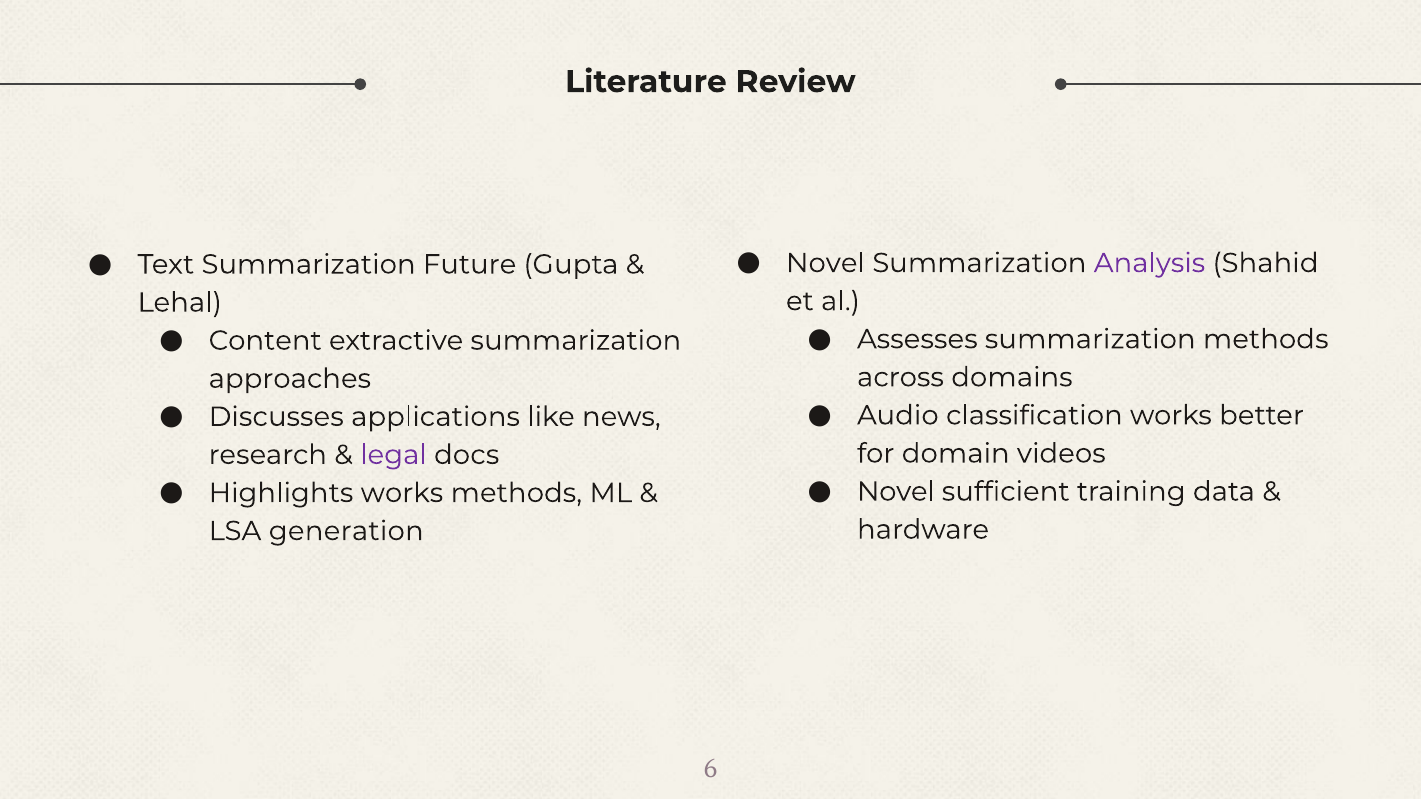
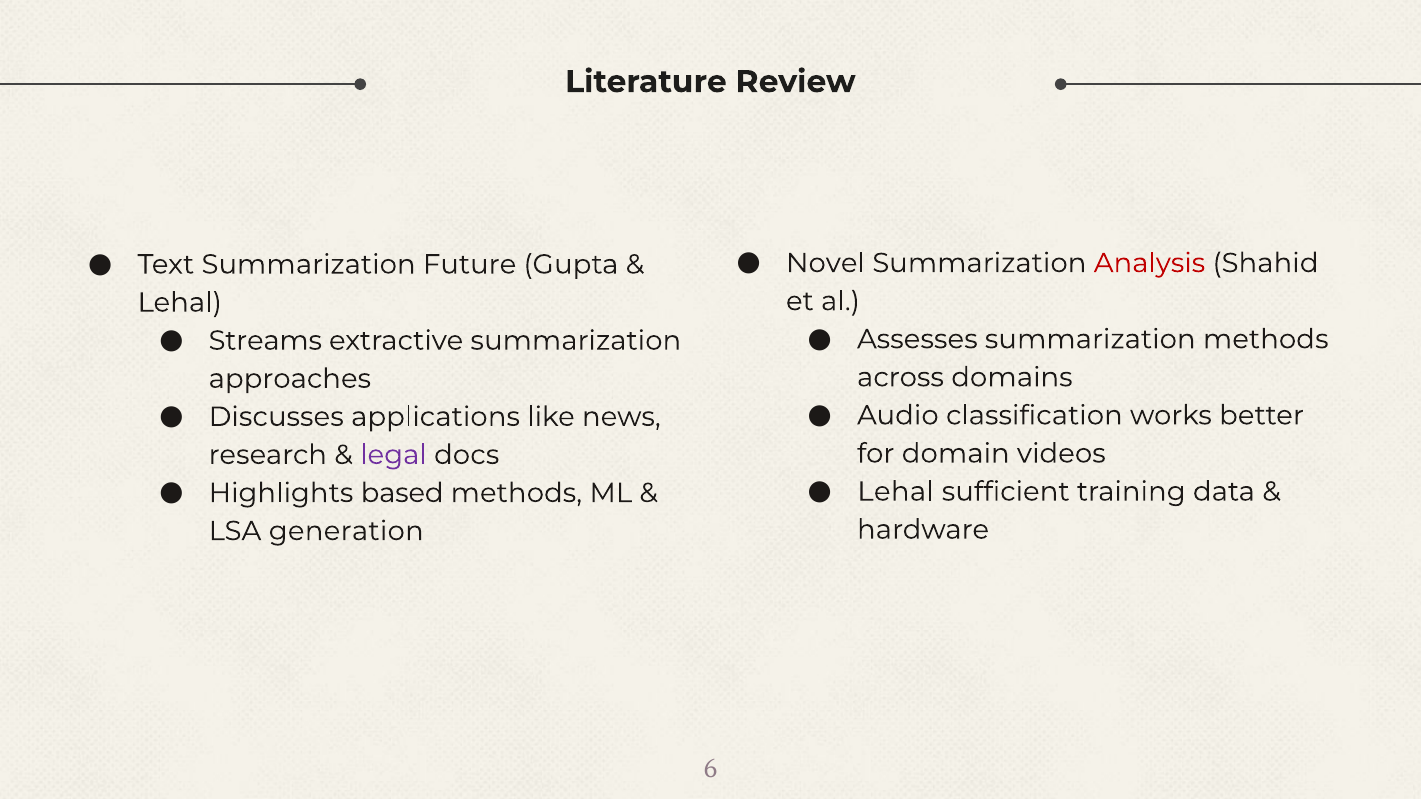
Analysis colour: purple -> red (1149, 263)
Content: Content -> Streams (265, 341)
Novel: Novel -> Lehal (896, 492)
Highlights works: works -> based (402, 493)
